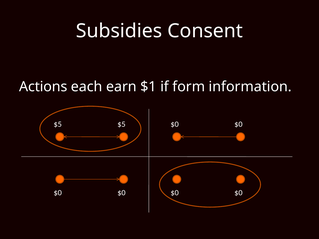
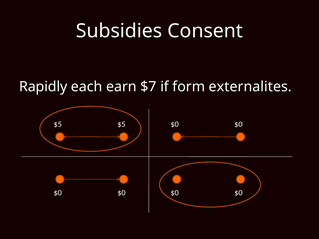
Actions: Actions -> Rapidly (43, 87)
$1: $1 -> $7 (148, 87)
information: information -> externalites (250, 87)
